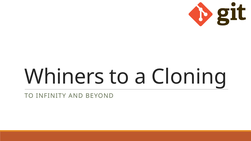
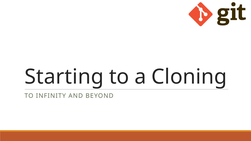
Whiners: Whiners -> Starting (64, 77)
